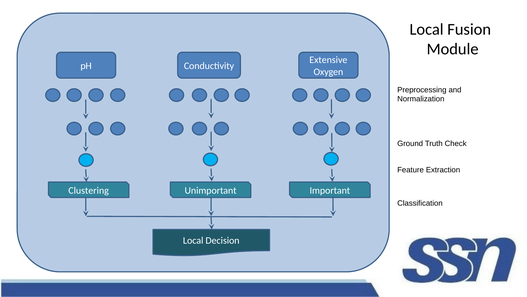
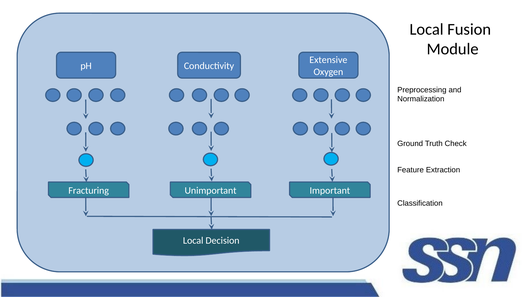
Clustering: Clustering -> Fracturing (89, 190)
